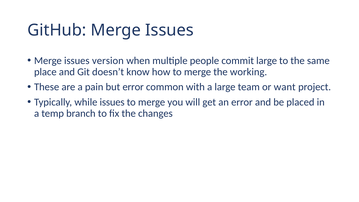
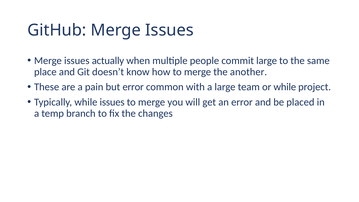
version: version -> actually (108, 61)
working: working -> another (249, 72)
or want: want -> while (285, 87)
